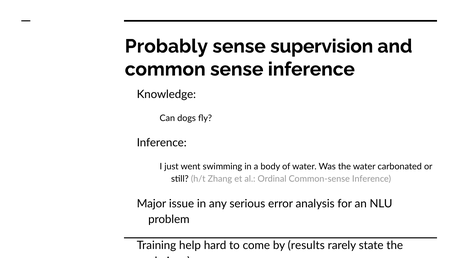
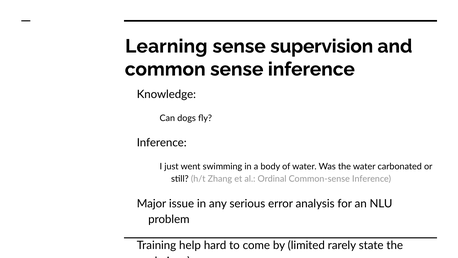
Probably: Probably -> Learning (166, 46)
results: results -> limited (306, 245)
